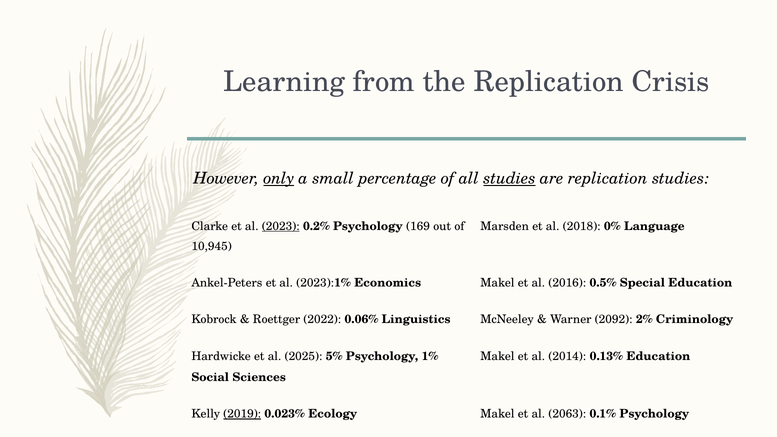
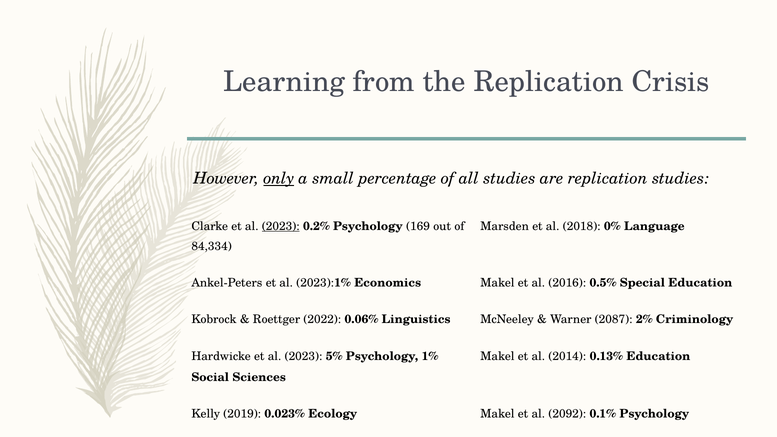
studies underline: present -> none (509, 179)
10,945: 10,945 -> 84,334 (212, 247)
2092: 2092 -> 2087 (614, 320)
Hardwicke et al 2025: 2025 -> 2023 (304, 356)
2019 underline: present -> none (242, 414)
2063: 2063 -> 2092 (567, 414)
